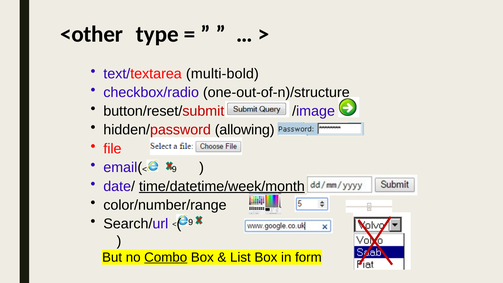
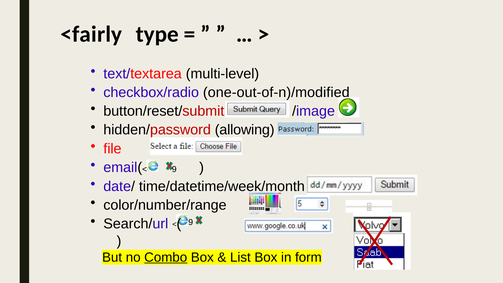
<other: <other -> <fairly (91, 34)
multi-bold: multi-bold -> multi-level (222, 74)
one-out-of-n)/structure: one-out-of-n)/structure -> one-out-of-n)/modified (276, 93)
time/datetime/week/month underline: present -> none (222, 186)
